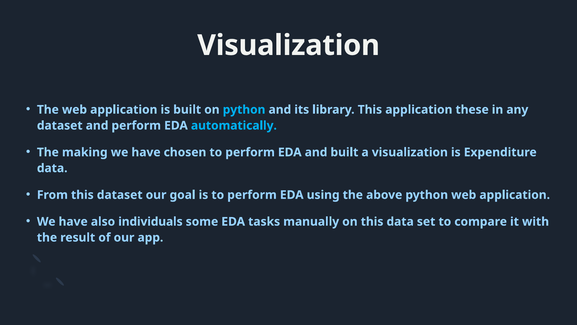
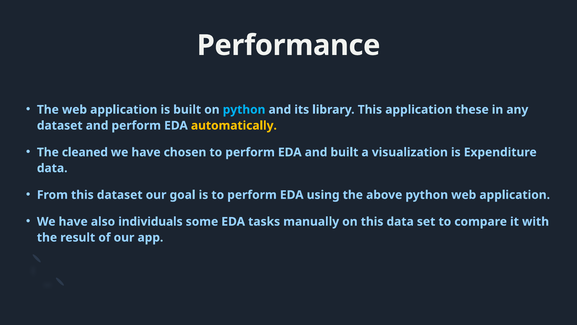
Visualization: Visualization -> Performance (289, 45)
automatically colour: light blue -> yellow (234, 125)
making: making -> cleaned (85, 152)
